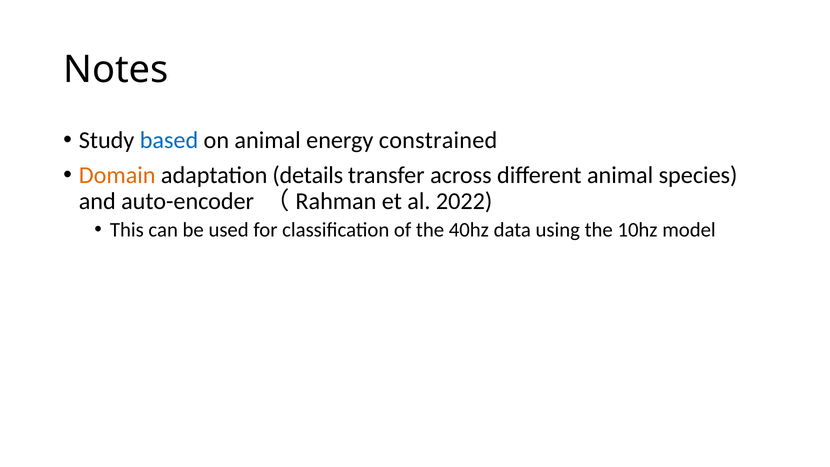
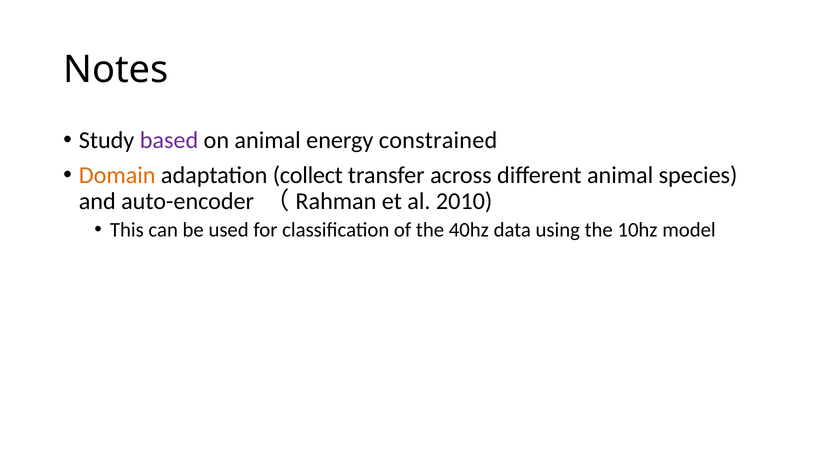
based colour: blue -> purple (169, 140)
details: details -> collect (308, 175)
2022: 2022 -> 2010 (464, 201)
